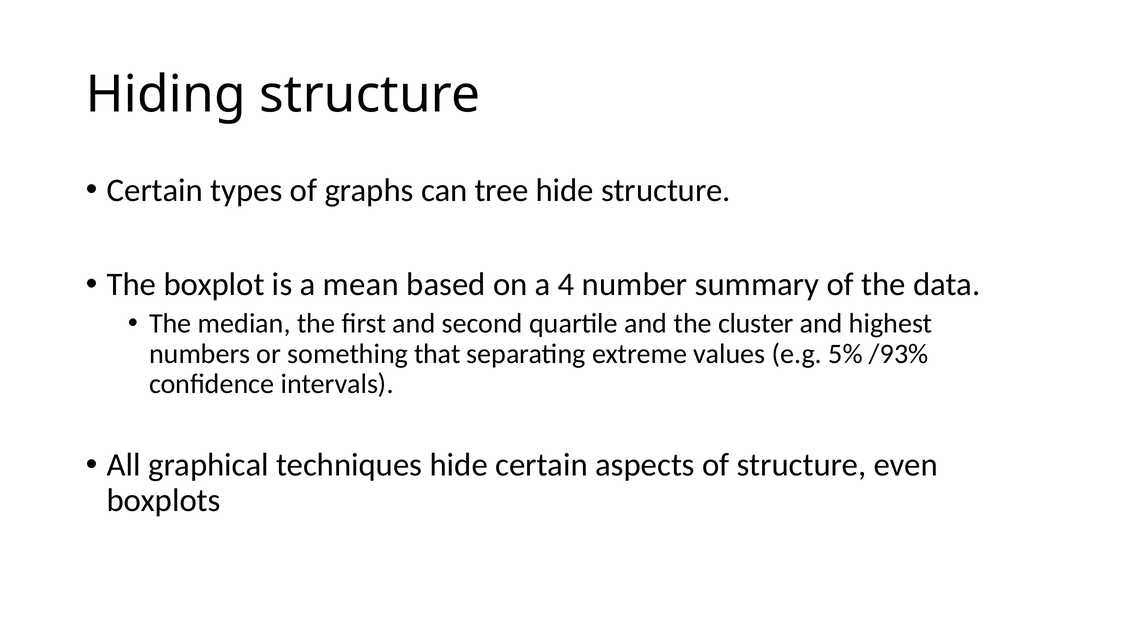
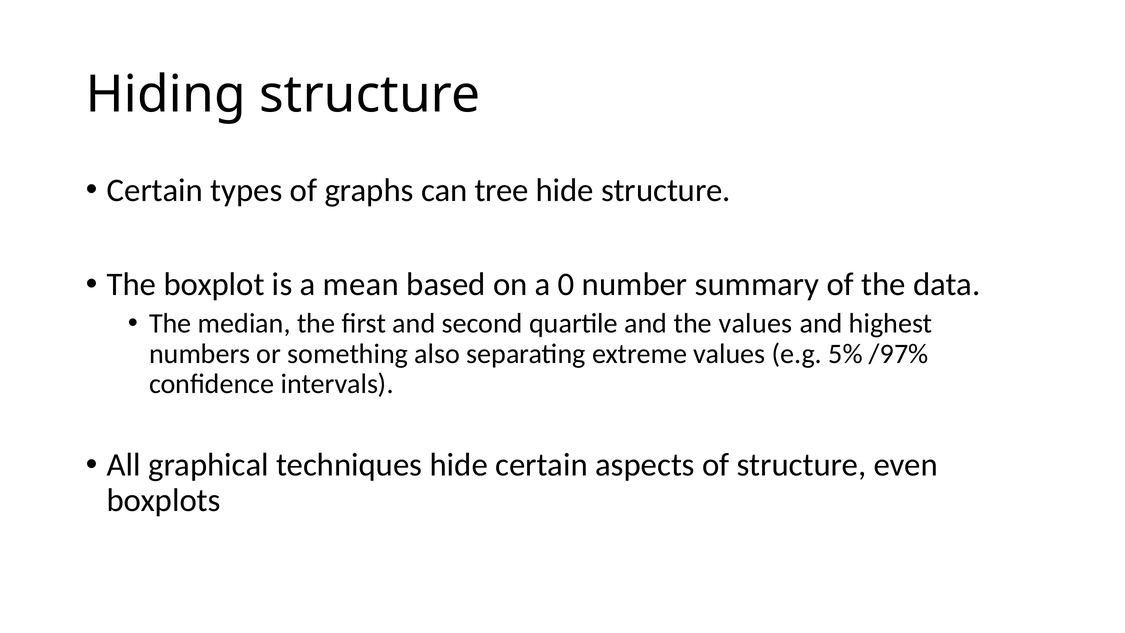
4: 4 -> 0 (566, 285)
the cluster: cluster -> values (756, 323)
that: that -> also (437, 354)
/93%: /93% -> /97% (899, 354)
